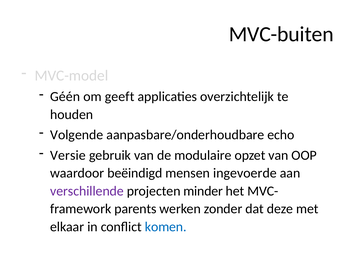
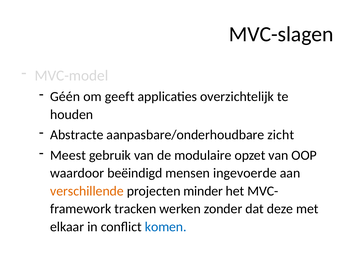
MVC-buiten: MVC-buiten -> MVC-slagen (281, 34)
Volgende: Volgende -> Abstracte (77, 135)
echo: echo -> zicht (281, 135)
Versie: Versie -> Meest (68, 155)
verschillende colour: purple -> orange (87, 191)
parents: parents -> tracken (135, 209)
